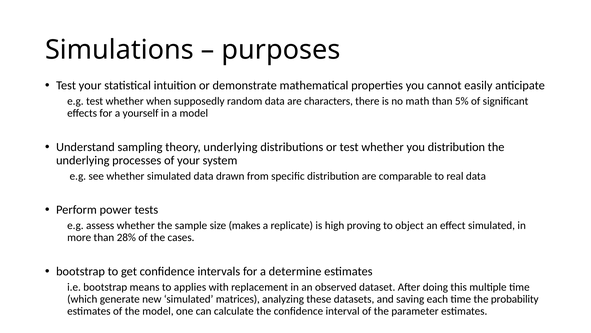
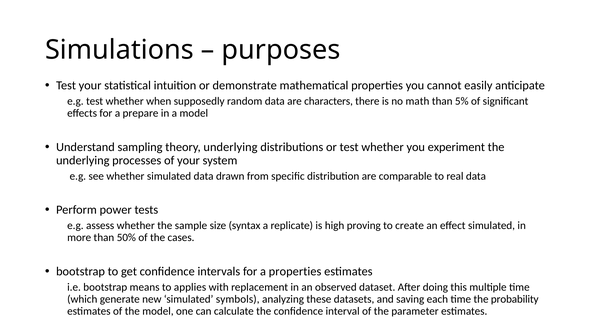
yourself: yourself -> prepare (141, 113)
you distribution: distribution -> experiment (456, 147)
makes: makes -> syntax (245, 225)
object: object -> create (410, 225)
28%: 28% -> 50% (126, 237)
a determine: determine -> properties (295, 271)
matrices: matrices -> symbols (238, 299)
